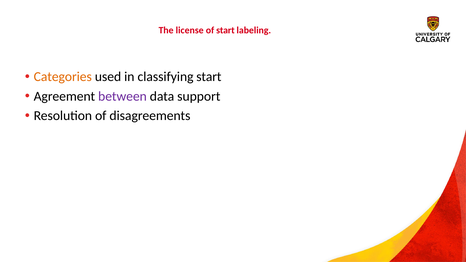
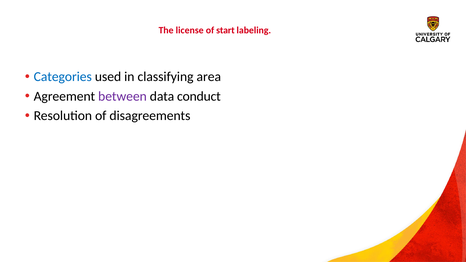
Categories colour: orange -> blue (63, 77)
classifying start: start -> area (209, 77)
support: support -> conduct (199, 96)
